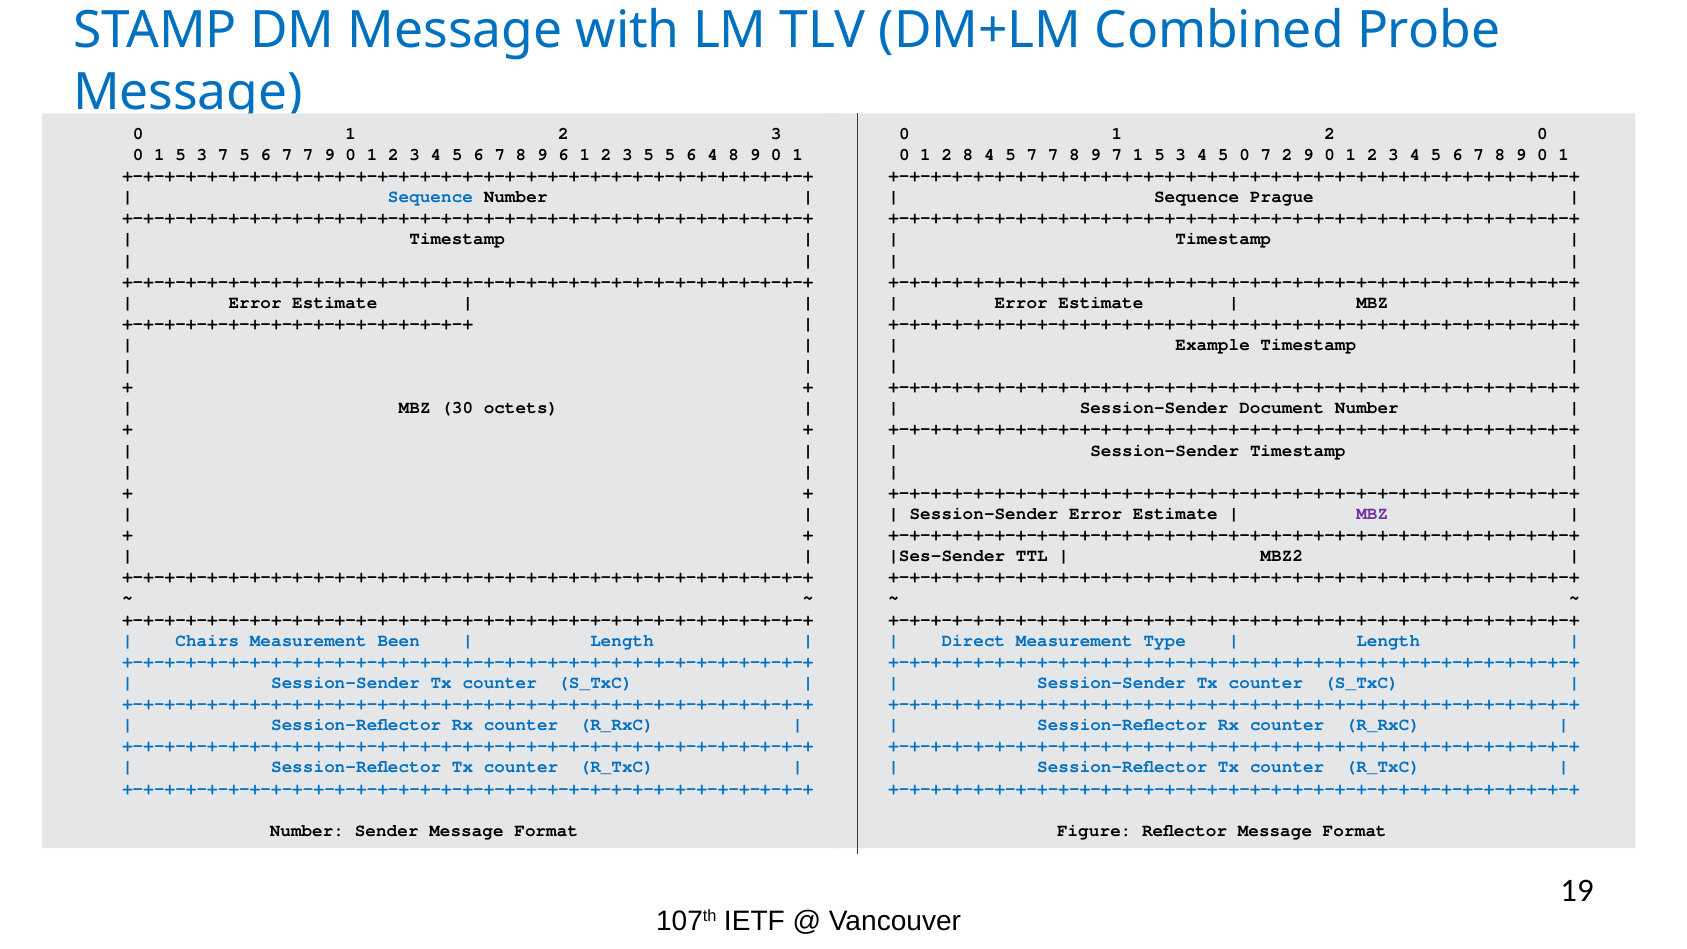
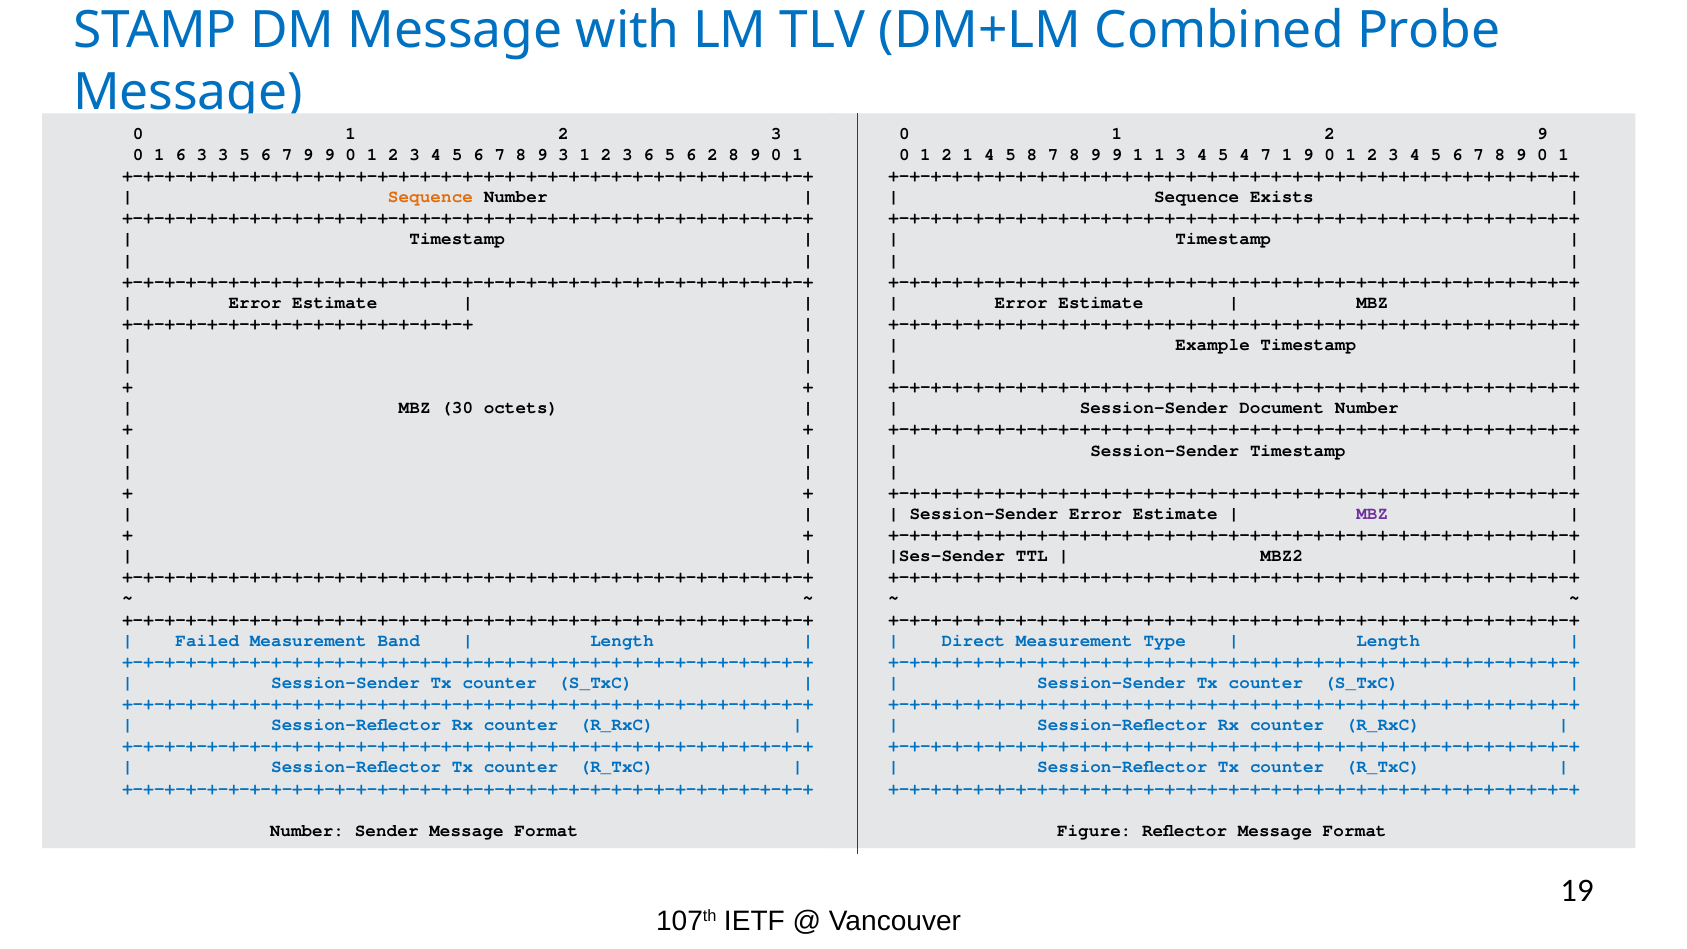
2 0: 0 -> 9 (1542, 133)
0 1 5: 5 -> 6 (181, 155)
3 7: 7 -> 3 (223, 155)
6 7 7: 7 -> 9 (308, 155)
9 6: 6 -> 3 (564, 155)
3 5: 5 -> 6 (649, 155)
6 4: 4 -> 2 (713, 155)
2 8: 8 -> 1 (968, 155)
5 7: 7 -> 8 (1032, 155)
8 9 7: 7 -> 9 (1117, 155)
5: 5 -> 1 (1160, 155)
5 0: 0 -> 4 (1245, 155)
7 2: 2 -> 1 (1287, 155)
Sequence colour: blue -> orange (430, 197)
Prague: Prague -> Exists (1282, 197)
Chairs: Chairs -> Failed (207, 640)
Been: Been -> Band (399, 640)
